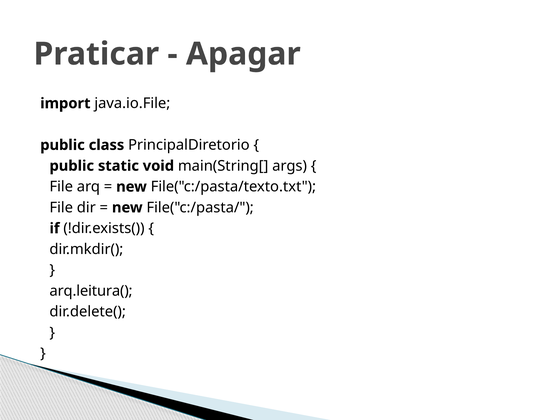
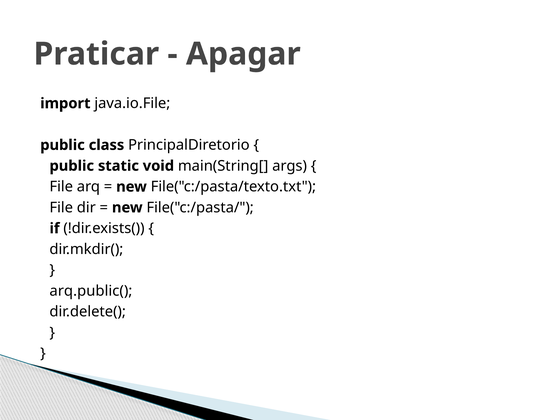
arq.leitura(: arq.leitura( -> arq.public( (91, 291)
